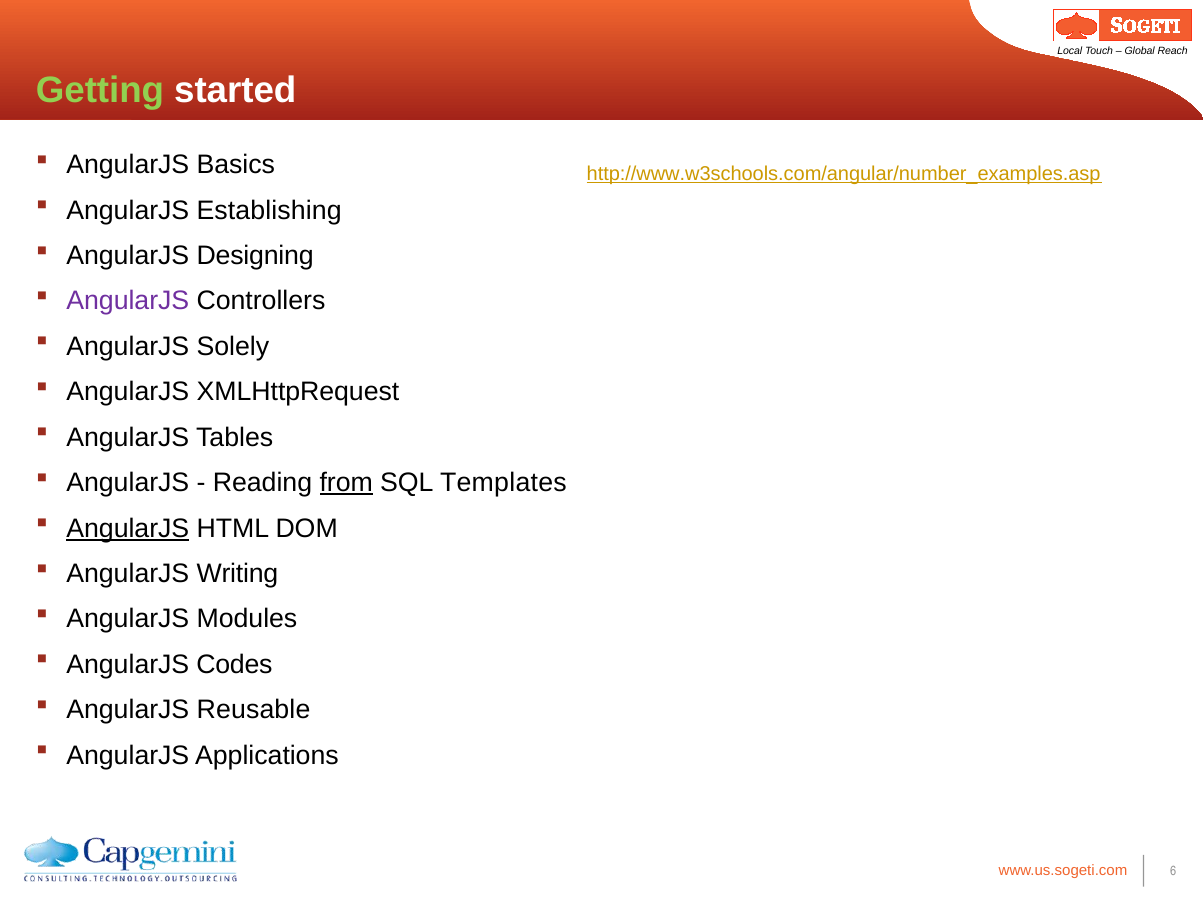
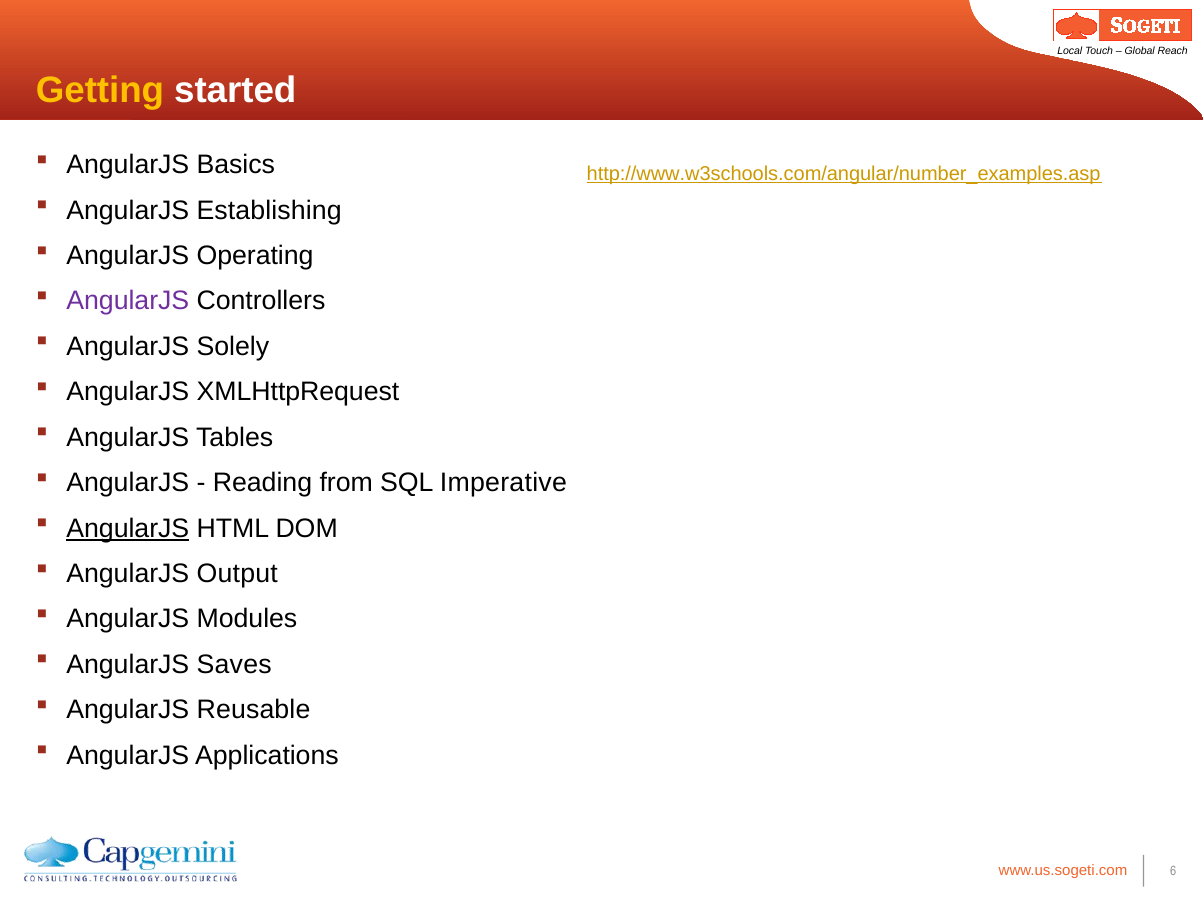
Getting colour: light green -> yellow (100, 90)
Designing: Designing -> Operating (255, 256)
from underline: present -> none (346, 483)
Templates: Templates -> Imperative (503, 483)
Writing: Writing -> Output (237, 574)
Codes: Codes -> Saves (234, 665)
